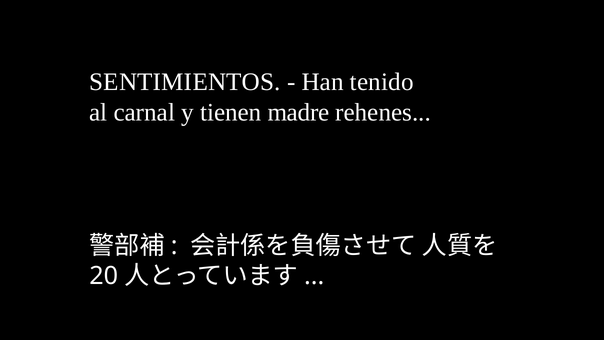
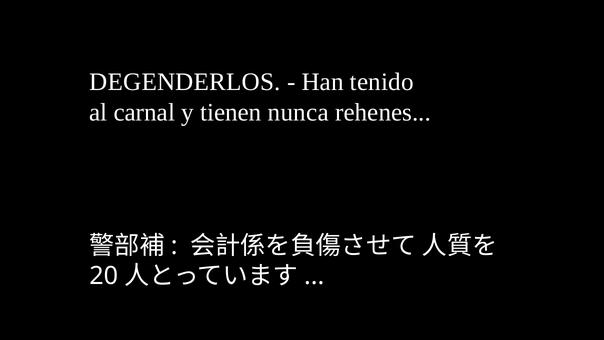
SENTIMIENTOS: SENTIMIENTOS -> DEGENDERLOS (185, 82)
madre: madre -> nunca (298, 112)
